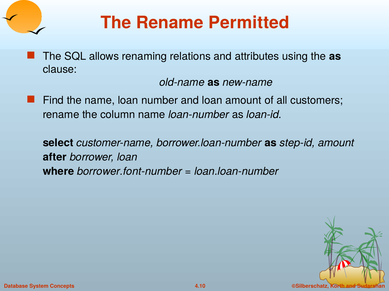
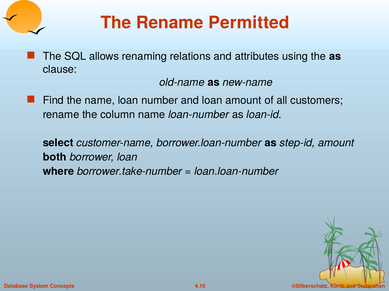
after: after -> both (55, 158)
borrower.font-number: borrower.font-number -> borrower.take-number (130, 172)
